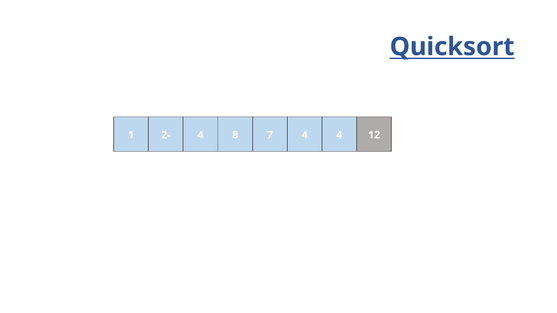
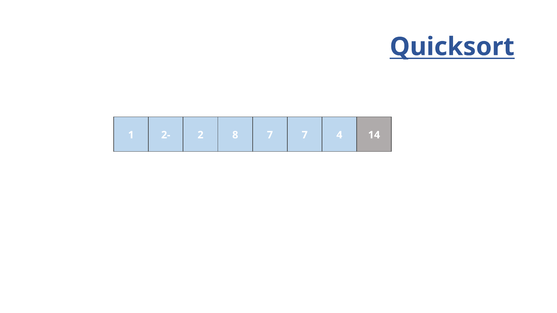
4: 4 -> 2 (201, 135)
7 4: 4 -> 7 (305, 135)
12: 12 -> 14 (374, 135)
